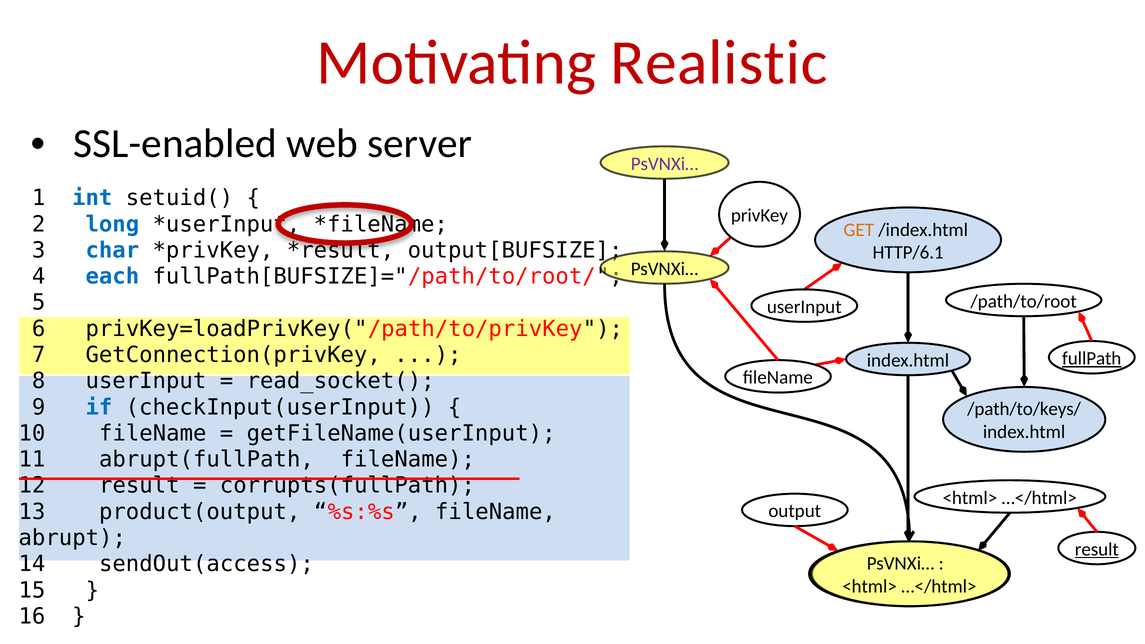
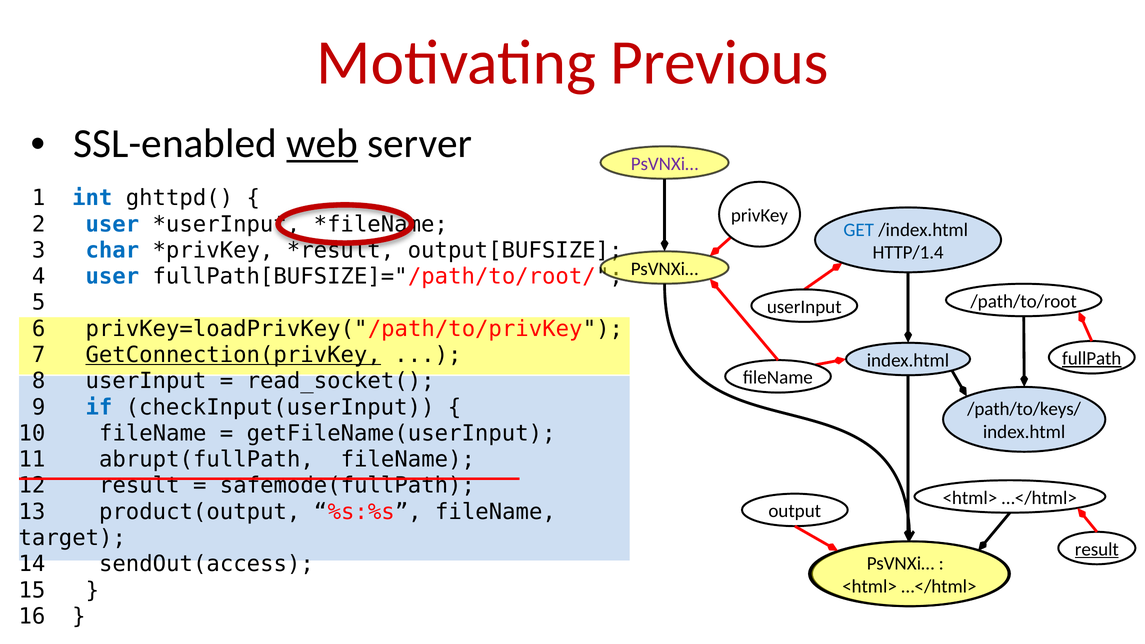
Realistic: Realistic -> Previous (719, 63)
web underline: none -> present (322, 144)
setuid(: setuid( -> ghttpd( (179, 198)
2 long: long -> user (112, 224)
GET colour: orange -> blue (859, 230)
HTTP/6.1: HTTP/6.1 -> HTTP/1.4 (908, 253)
4 each: each -> user (112, 277)
GetConnection(privKey underline: none -> present (233, 355)
corrupts(fullPath: corrupts(fullPath -> safemode(fullPath (347, 486)
abrupt: abrupt -> target (72, 538)
